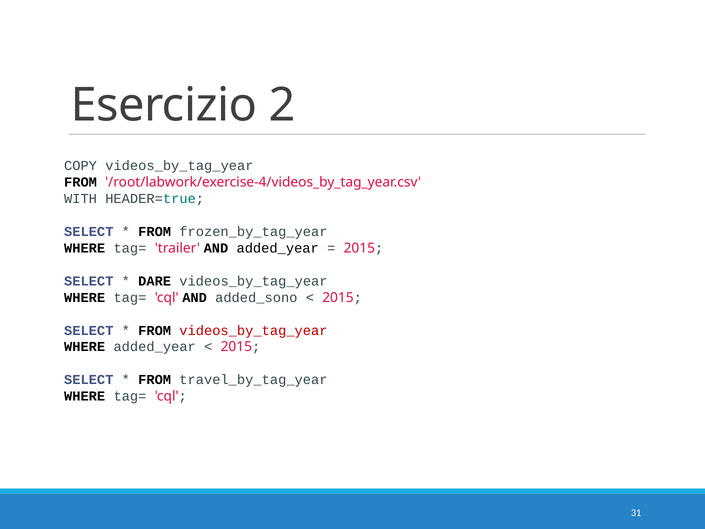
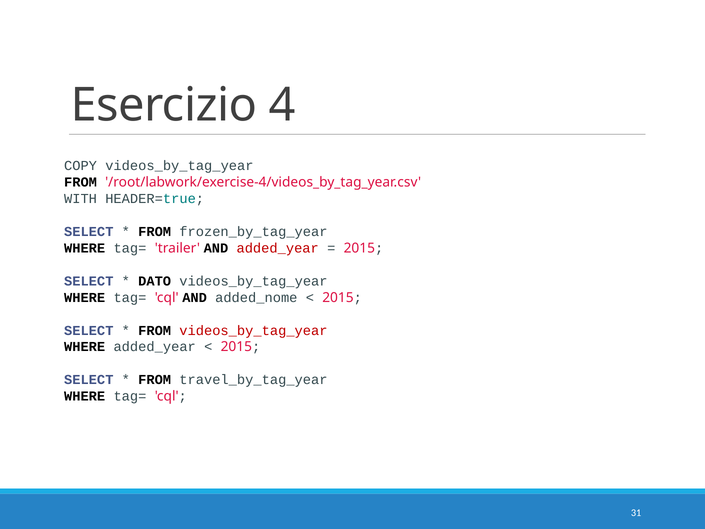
2: 2 -> 4 (282, 105)
added_year colour: black -> red (278, 248)
DARE: DARE -> DATO (155, 281)
added_sono: added_sono -> added_nome (256, 297)
